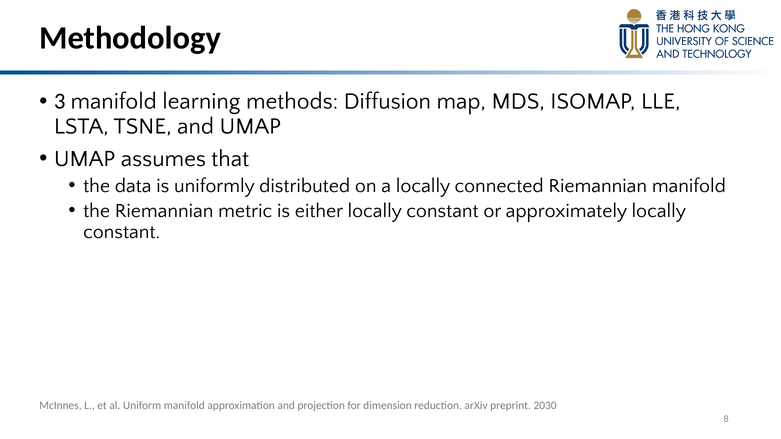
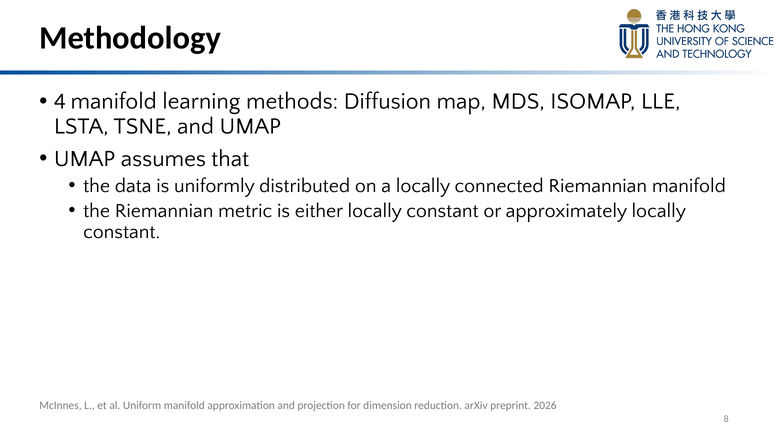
3: 3 -> 4 (60, 102)
2030: 2030 -> 2026 (545, 406)
